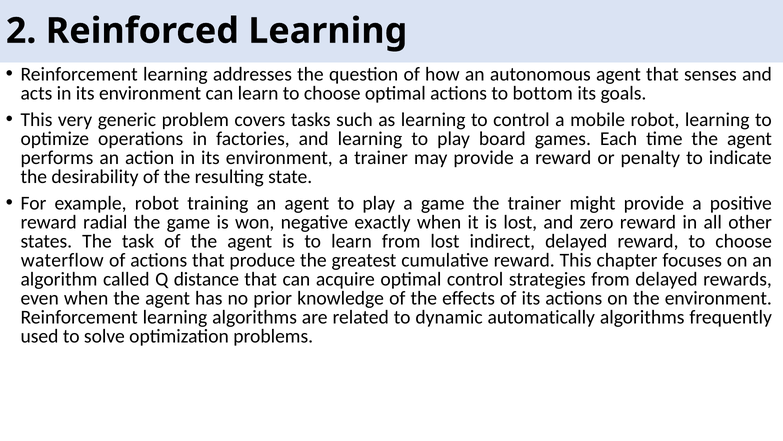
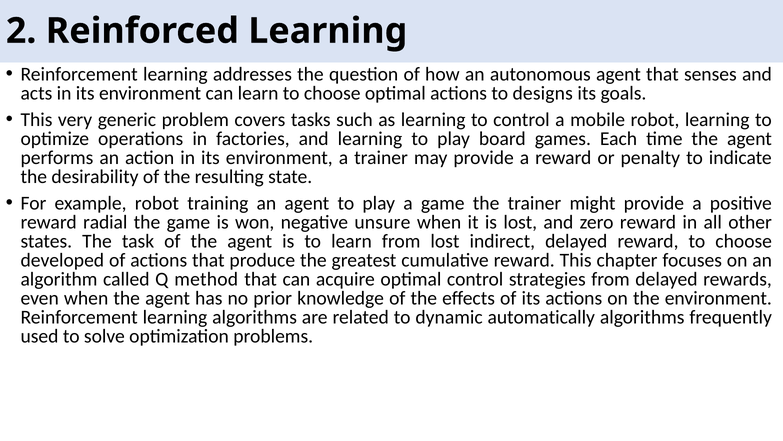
bottom: bottom -> designs (543, 93)
exactly: exactly -> unsure (382, 222)
waterflow: waterflow -> developed (62, 260)
distance: distance -> method (206, 279)
